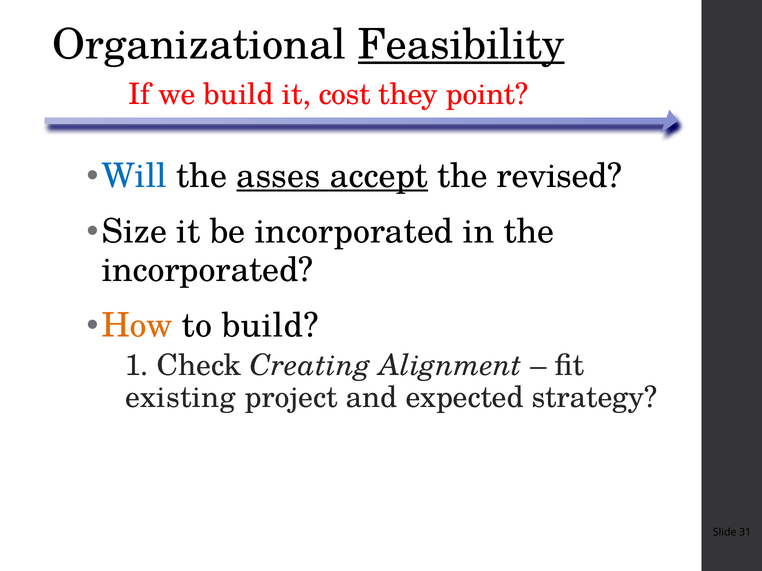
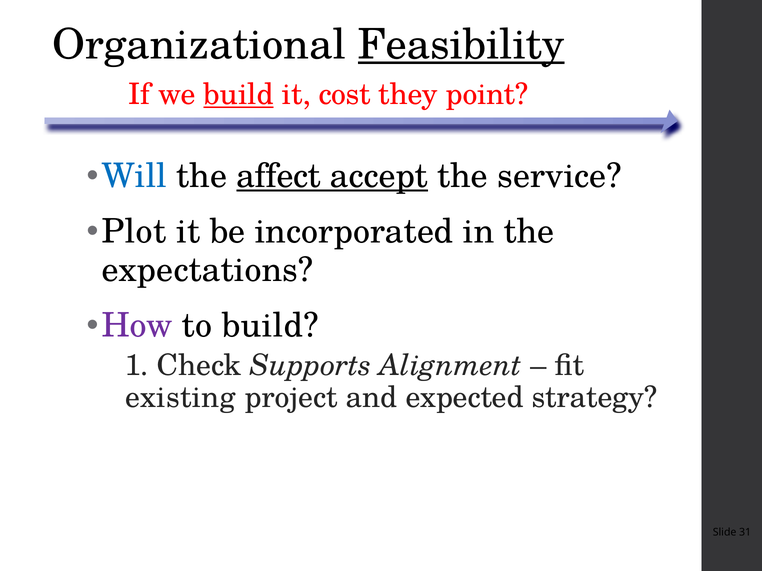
build underline: none -> present (239, 95)
asses: asses -> affect (279, 176)
revised: revised -> service (559, 176)
Size: Size -> Plot (134, 232)
incorporated: incorporated -> expectations (208, 270)
How colour: orange -> purple (137, 326)
Creating: Creating -> Supports (311, 366)
